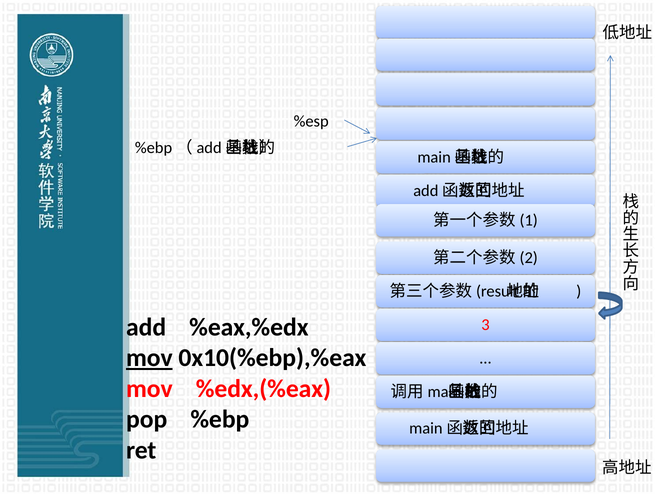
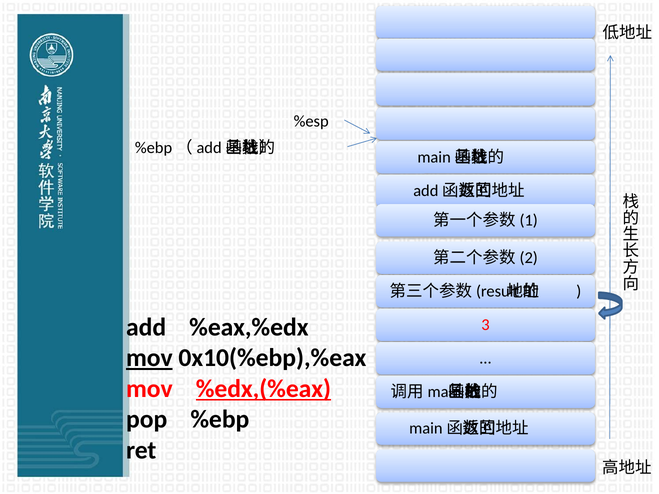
%edx,(%eax underline: none -> present (263, 389)
